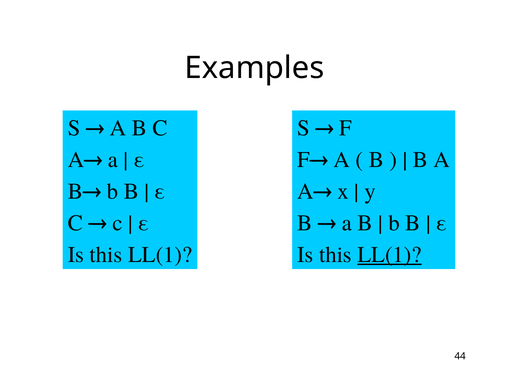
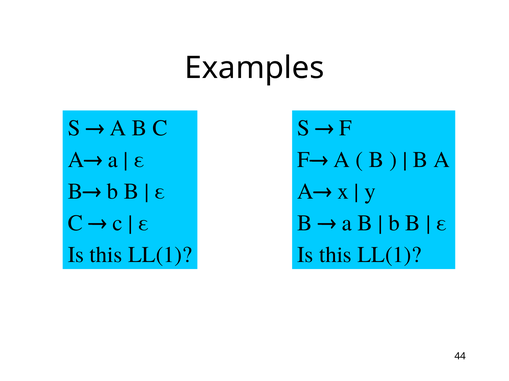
LL(1 underline: present -> none (389, 255)
